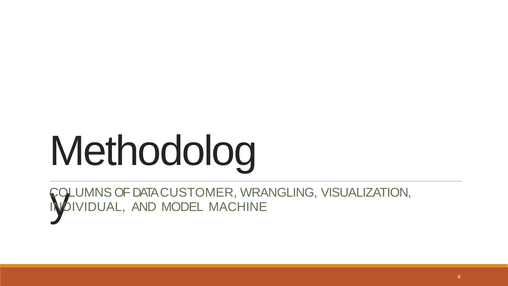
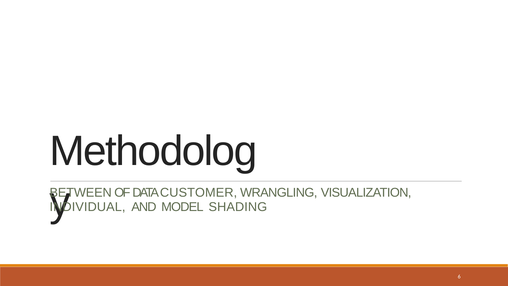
COLUMNS: COLUMNS -> BETWEEN (81, 192)
MACHINE: MACHINE -> SHADING (238, 207)
